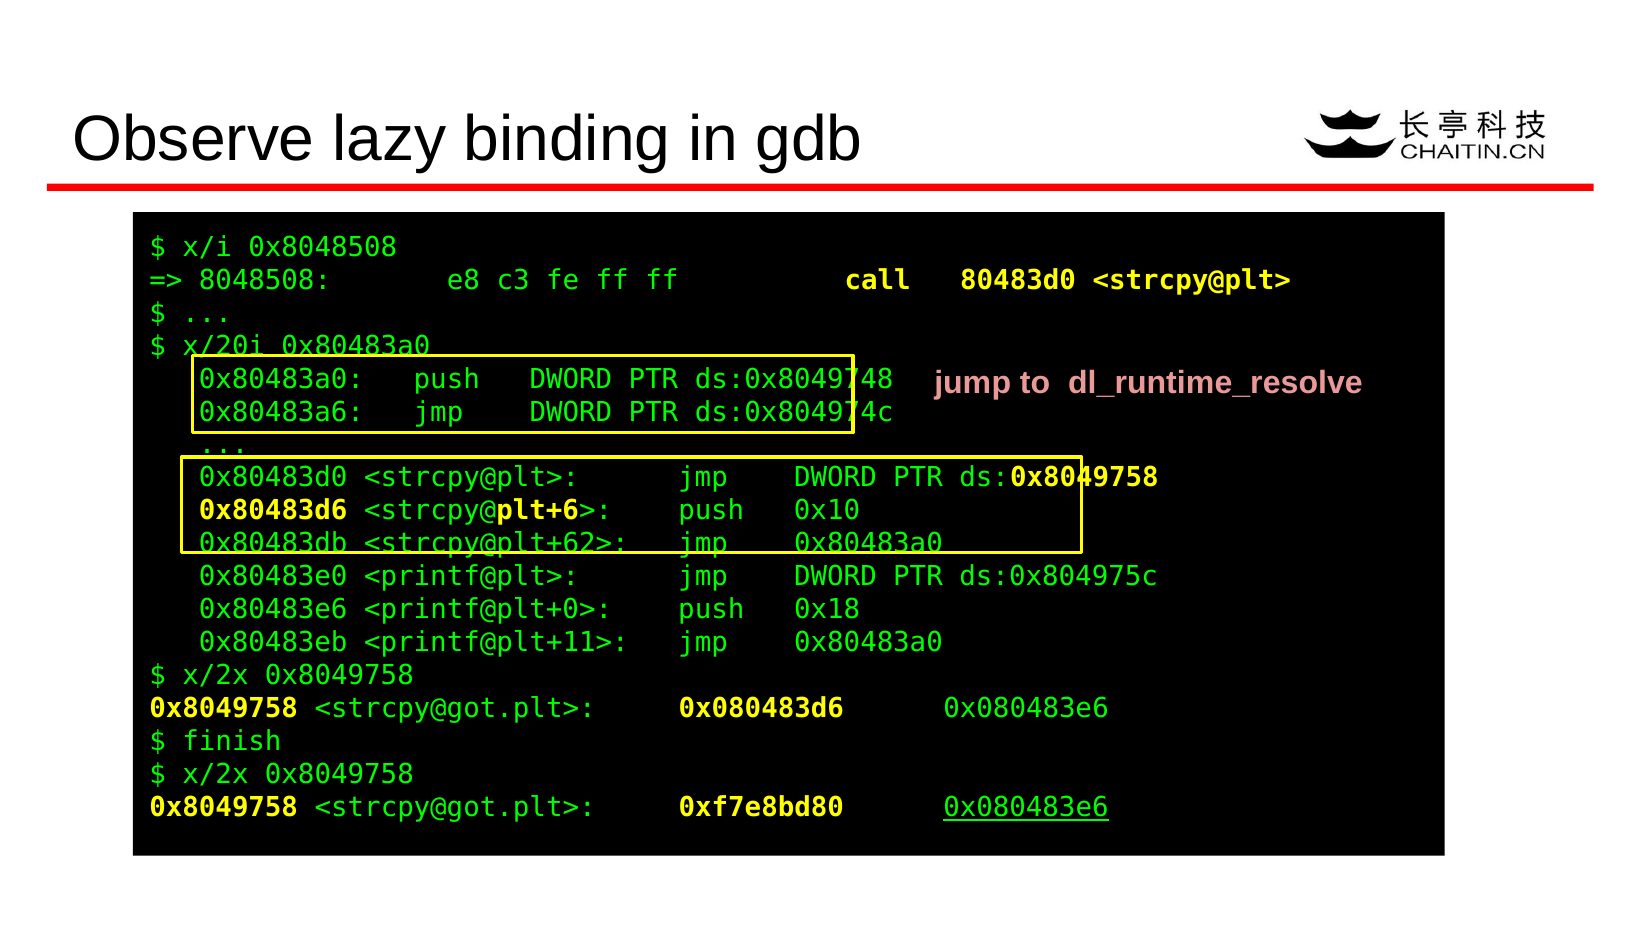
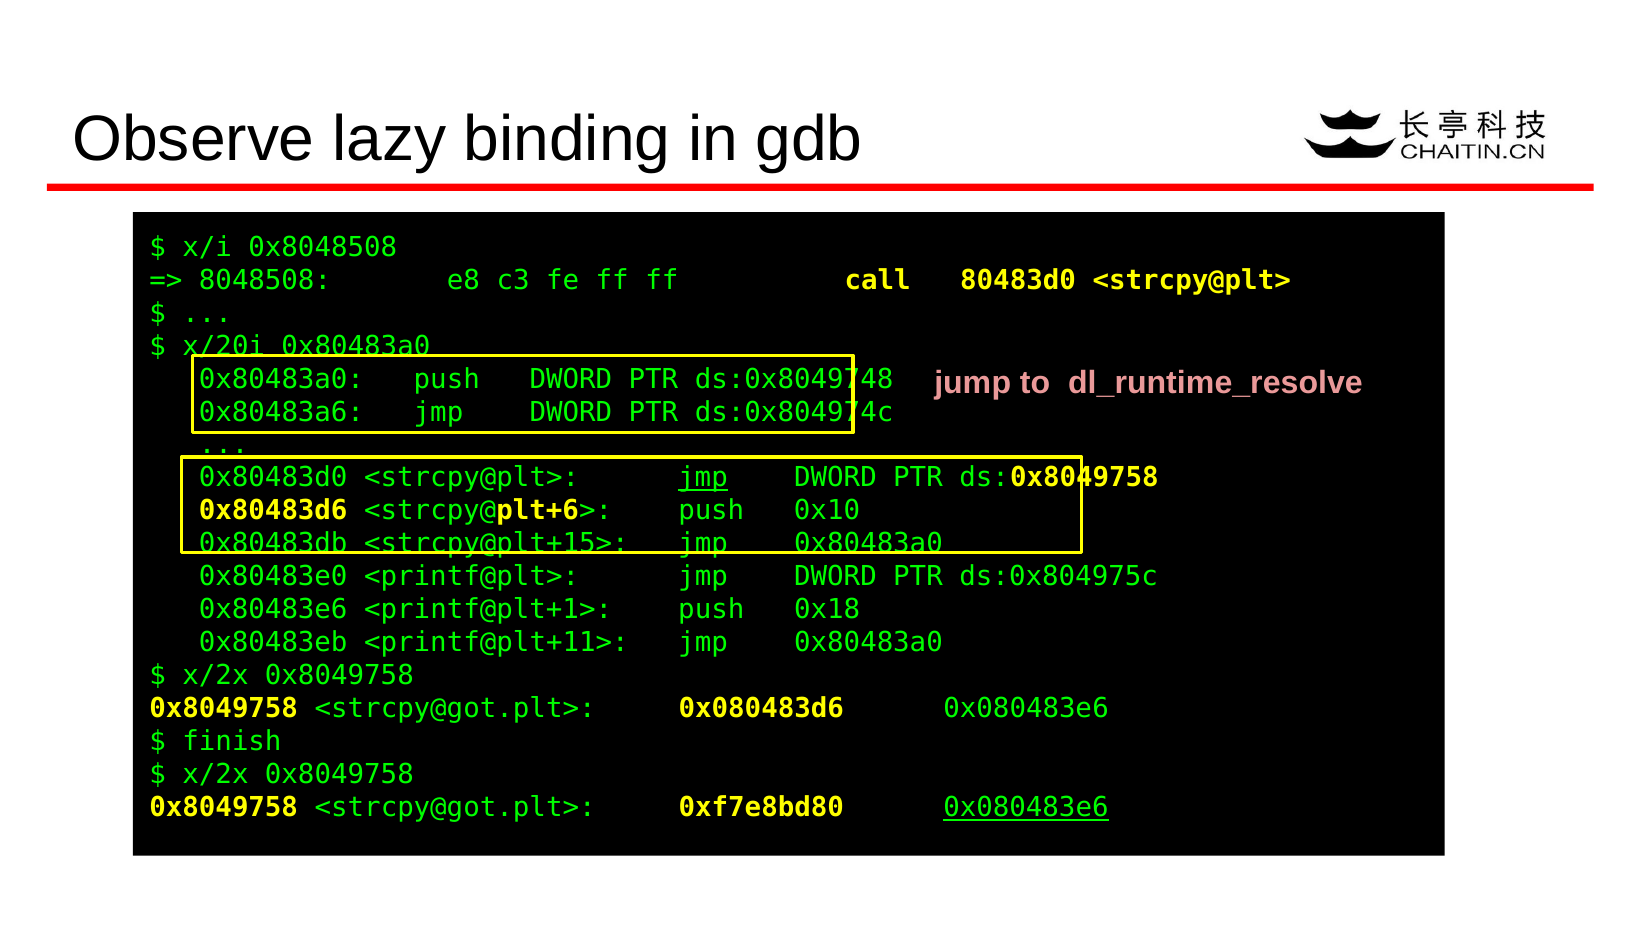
jmp underline: none -> present (703, 478)
<strcpy@plt+62>: <strcpy@plt+62> -> <strcpy@plt+15> (496, 544)
<printf@plt+0>: <printf@plt+0> -> <printf@plt+1> (488, 610)
